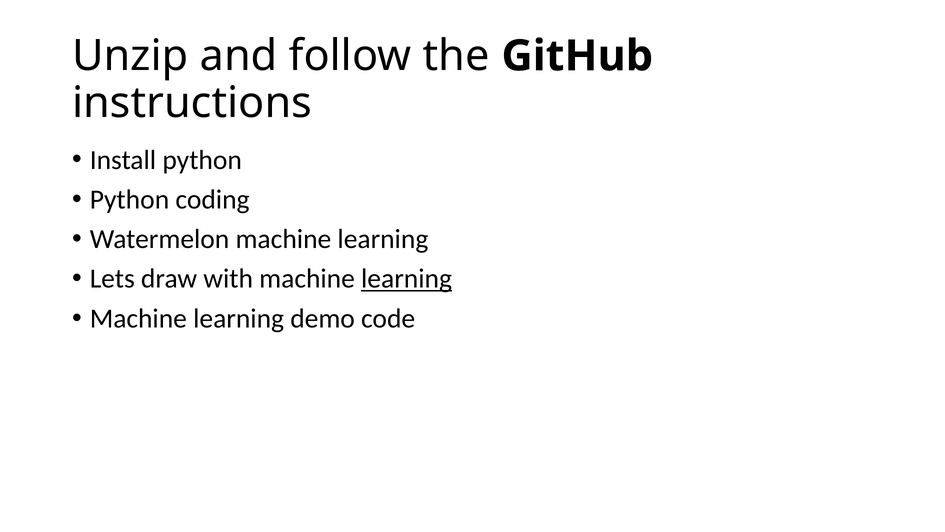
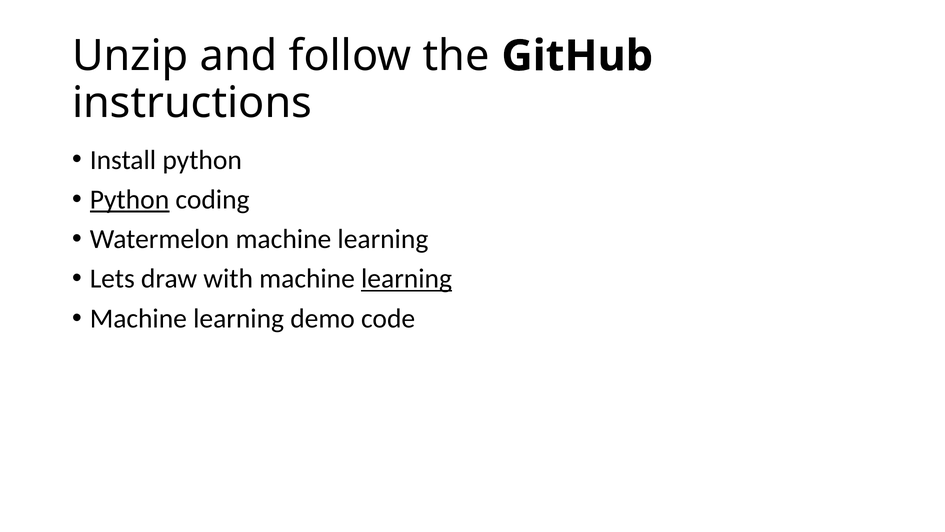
Python underline: none -> present (130, 199)
